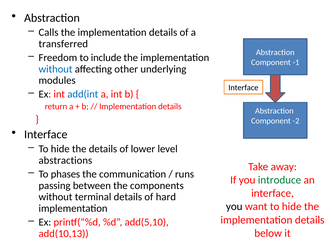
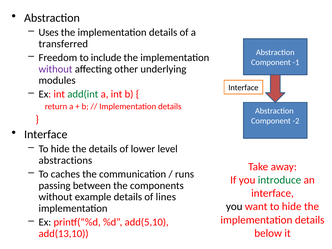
Calls: Calls -> Uses (49, 32)
without colour: blue -> purple (55, 69)
add(int colour: blue -> green (83, 94)
phases: phases -> caches (65, 174)
terminal: terminal -> example (93, 197)
hard: hard -> lines (166, 197)
add(10,13: add(10,13 -> add(13,10 (64, 234)
